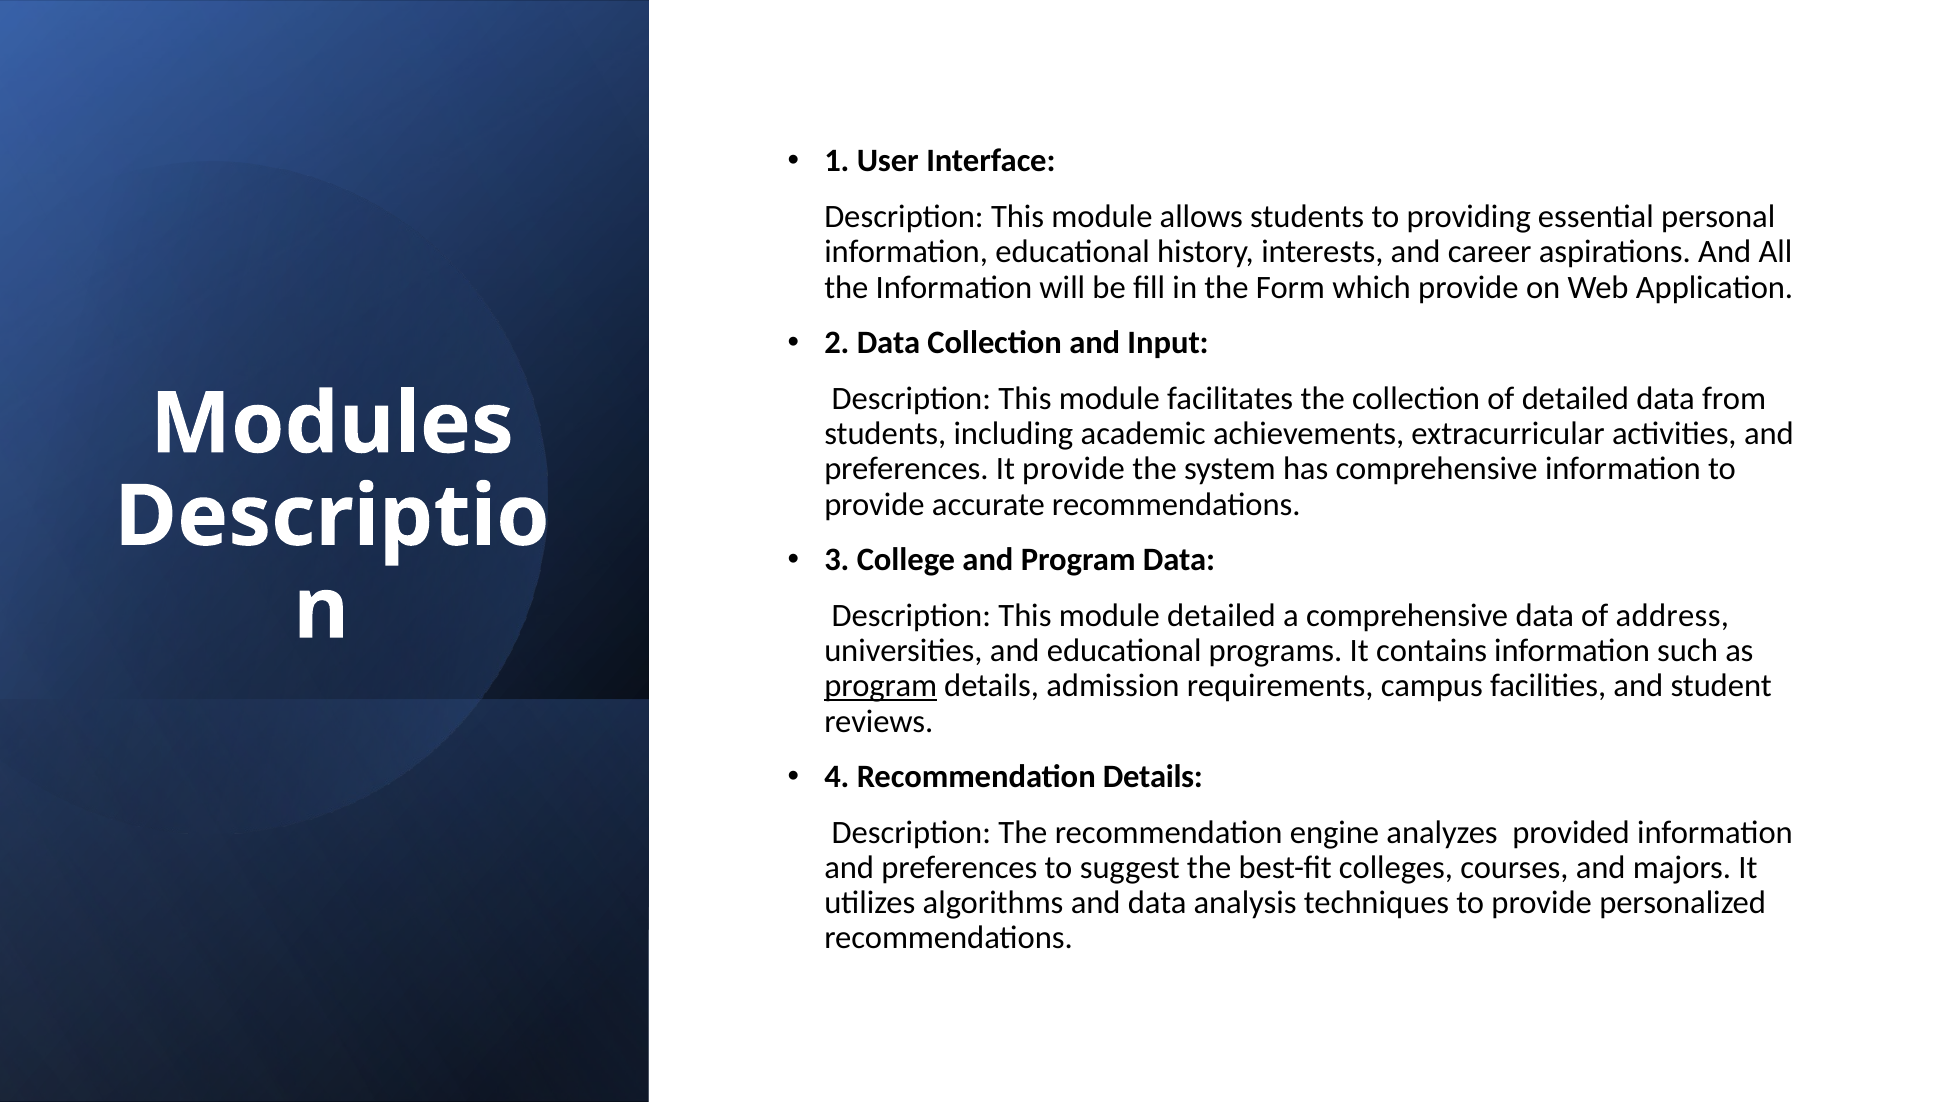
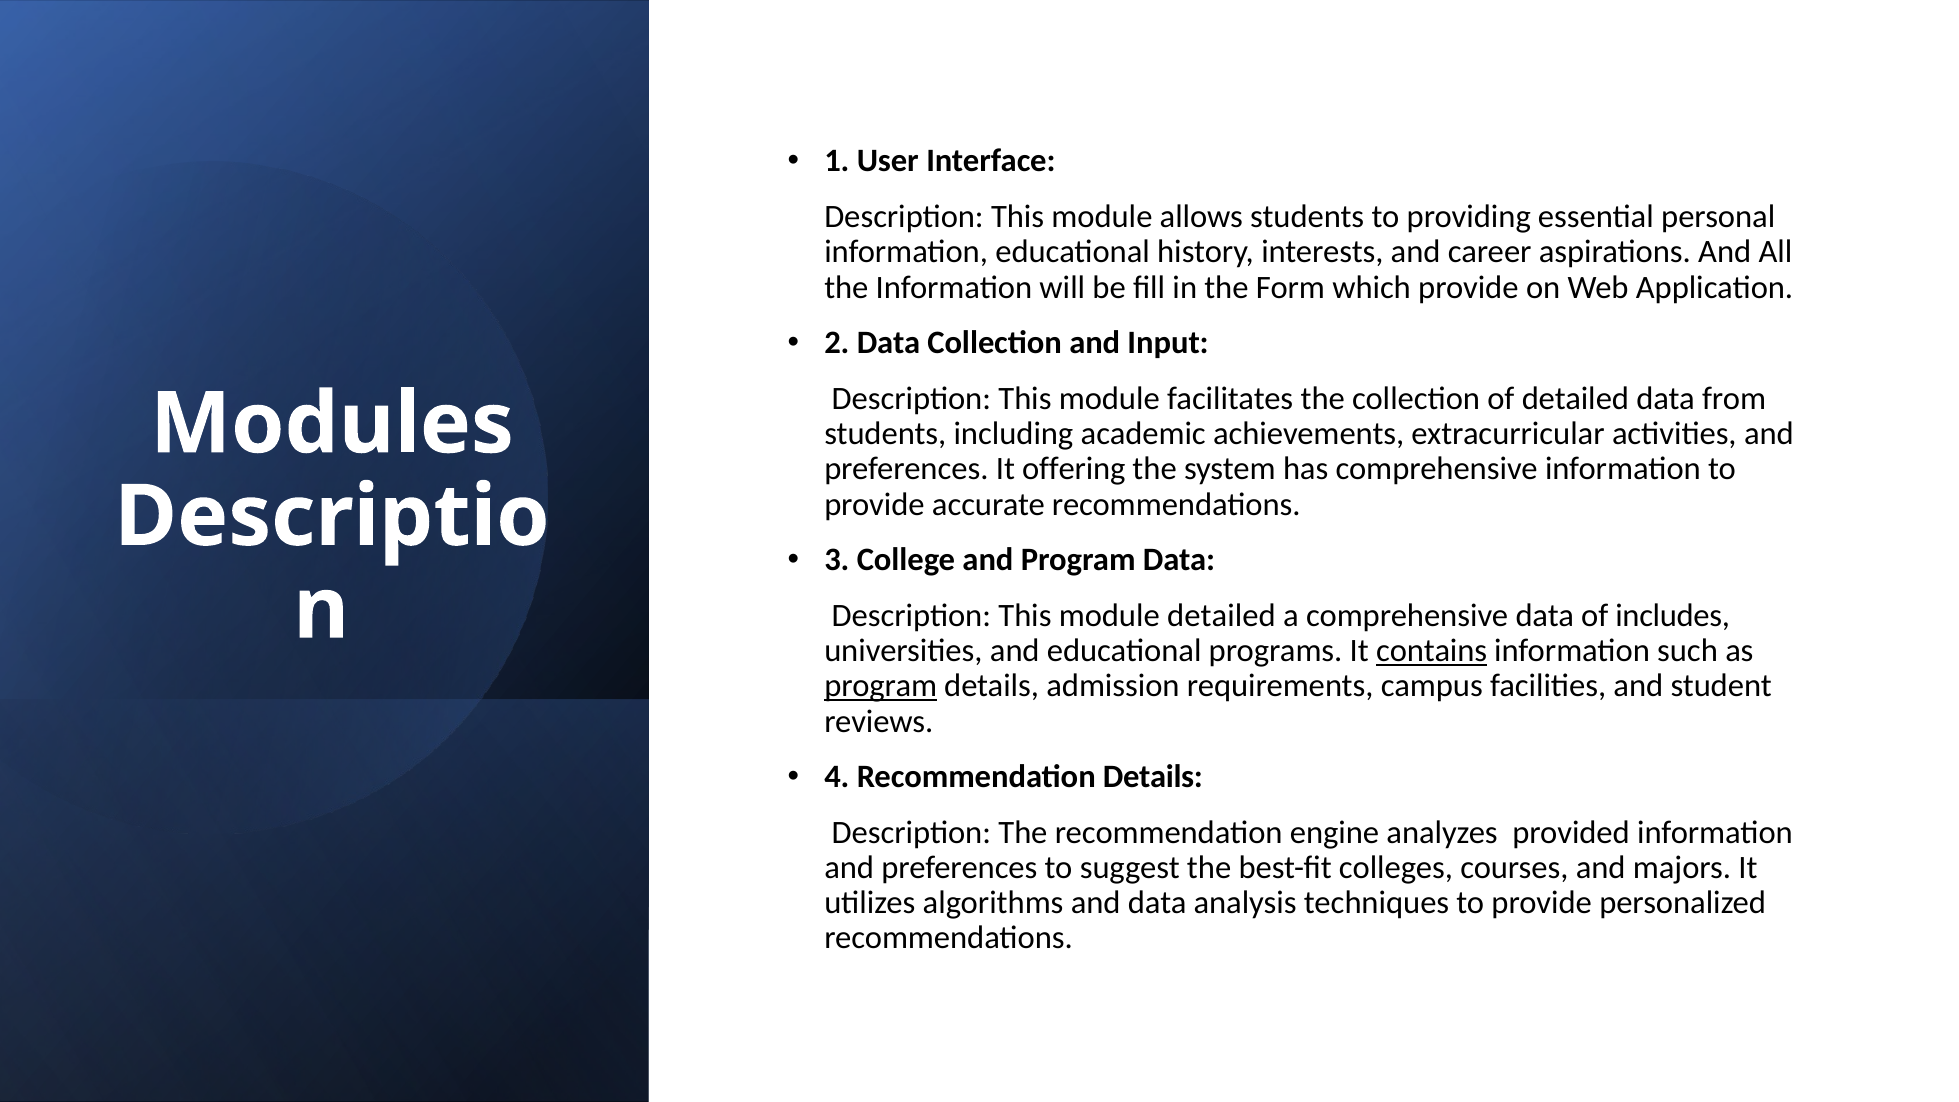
It provide: provide -> offering (1074, 469)
address: address -> includes (1673, 616)
contains underline: none -> present (1432, 651)
